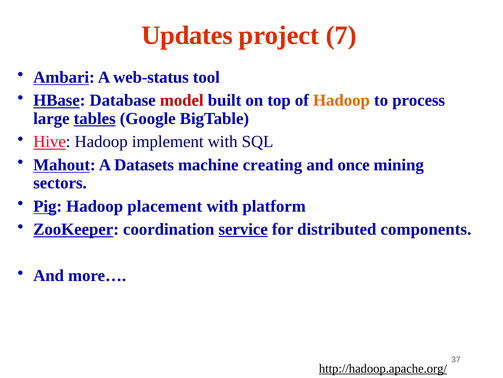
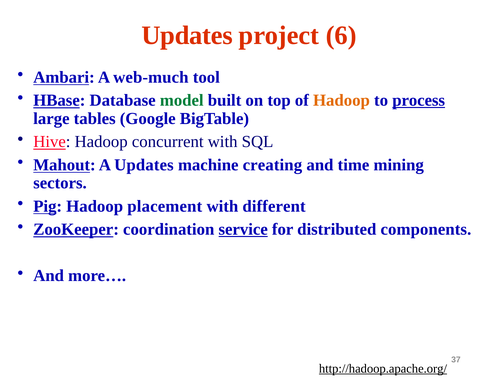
7: 7 -> 6 (341, 35)
web-status: web-status -> web-much (151, 77)
model colour: red -> green (182, 100)
process underline: none -> present (419, 100)
tables underline: present -> none (95, 118)
implement: implement -> concurrent (168, 141)
A Datasets: Datasets -> Updates (144, 165)
once: once -> time (353, 165)
platform: platform -> different (274, 206)
